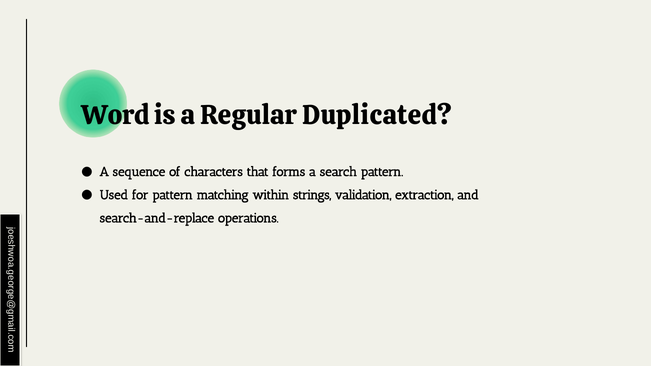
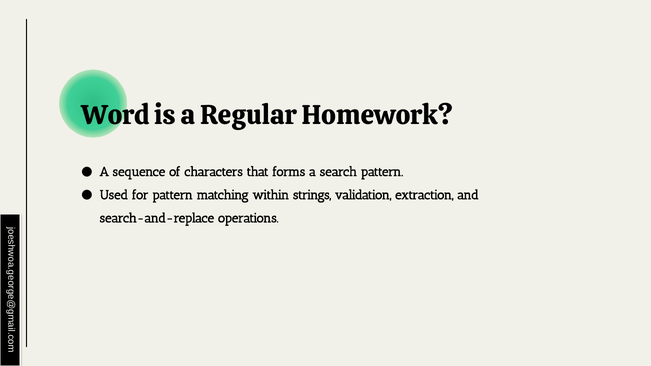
Duplicated: Duplicated -> Homework (377, 115)
